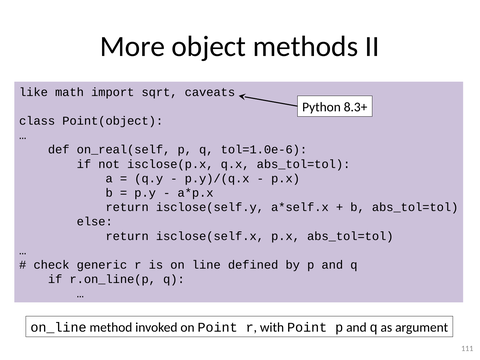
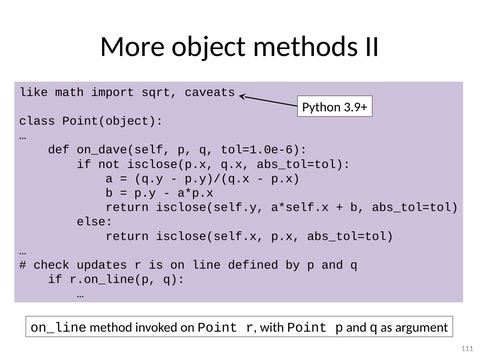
8.3+: 8.3+ -> 3.9+ (356, 107)
on_real(self: on_real(self -> on_dave(self (124, 150)
generic: generic -> updates (102, 265)
